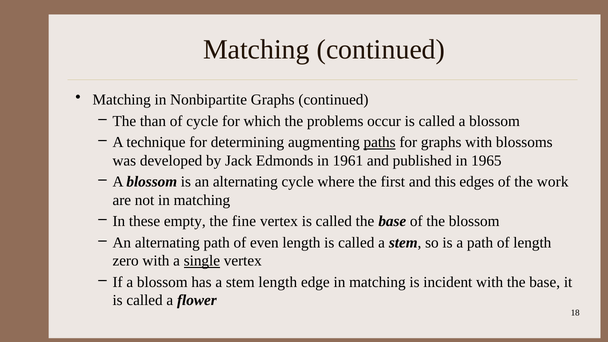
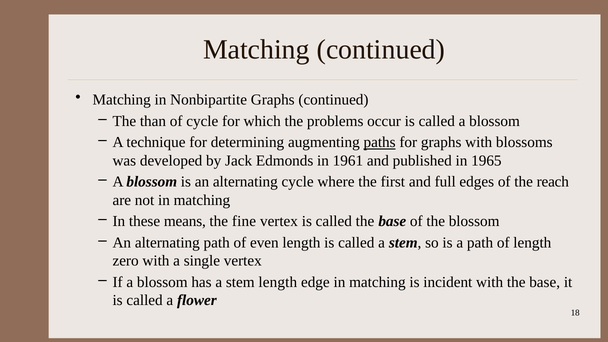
this: this -> full (445, 182)
work: work -> reach (553, 182)
empty: empty -> means (185, 221)
single underline: present -> none (202, 261)
